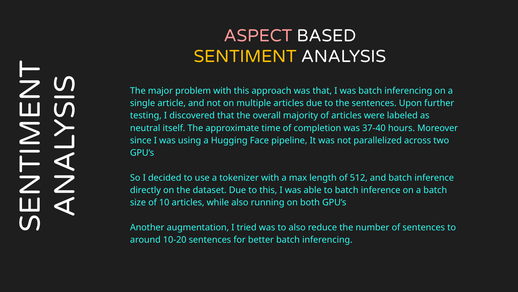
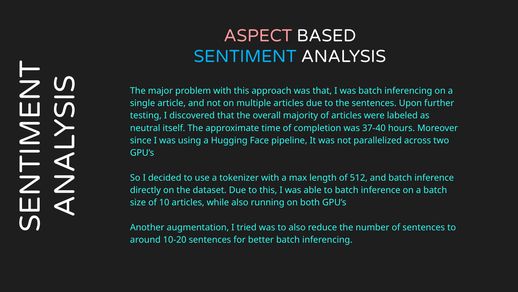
SENTIMENT colour: yellow -> light blue (245, 56)
